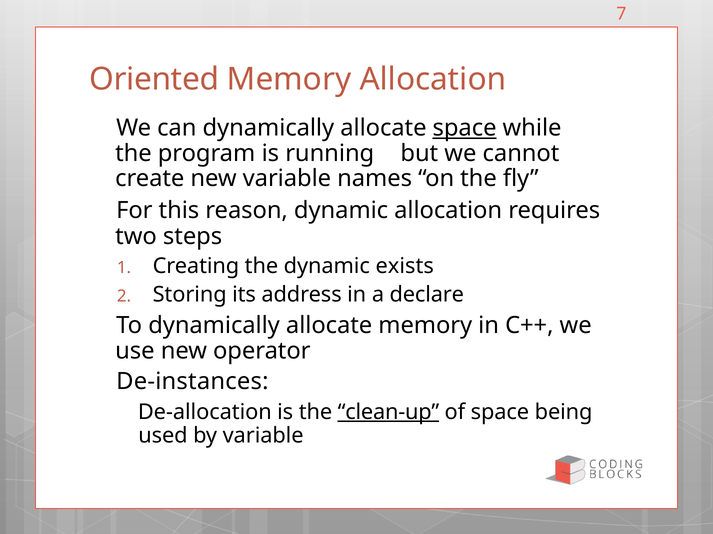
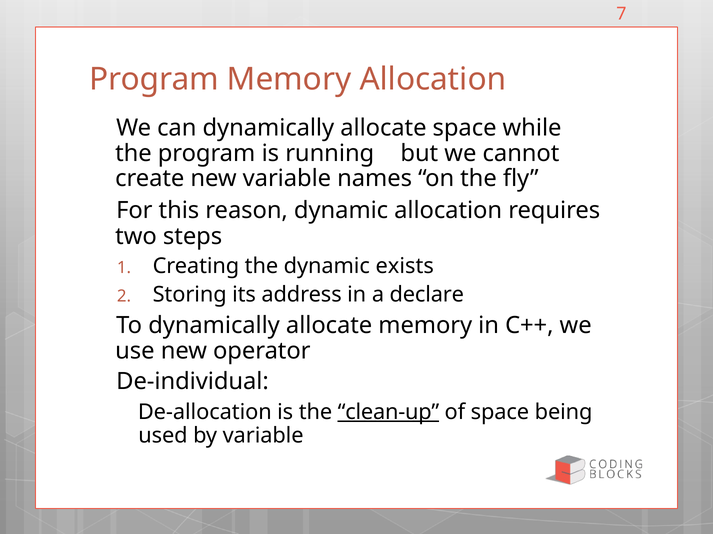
Oriented: Oriented -> Program (154, 80)
space underline: present -> none (465, 128)
De-instances: De-instances -> De-individual (193, 382)
